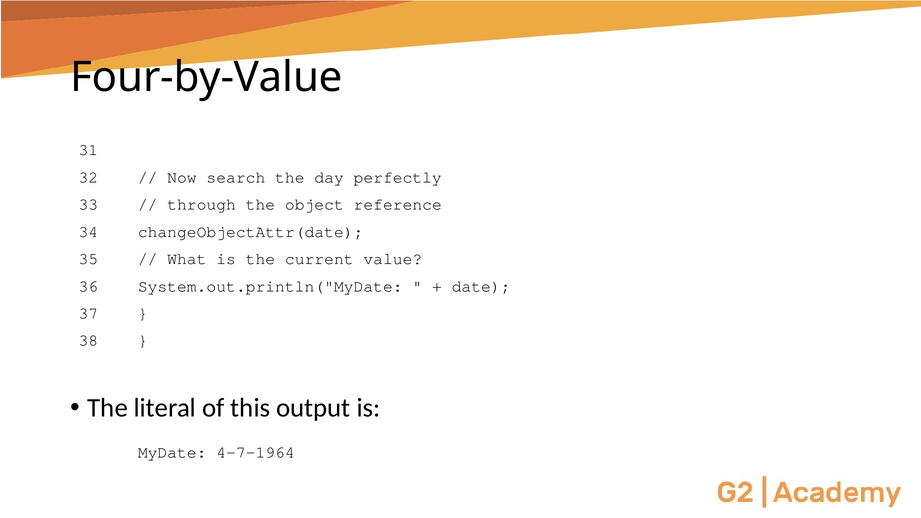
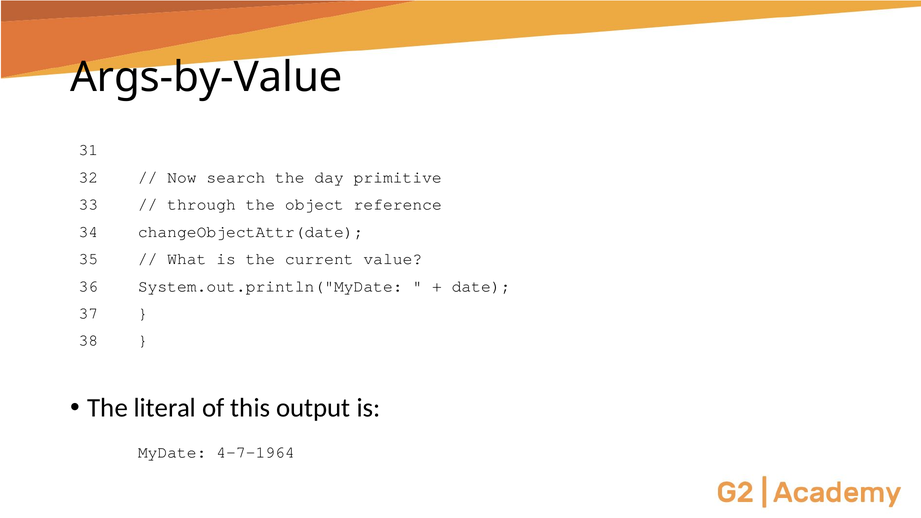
Four-by-Value: Four-by-Value -> Args-by-Value (206, 77)
perfectly: perfectly -> primitive (398, 177)
